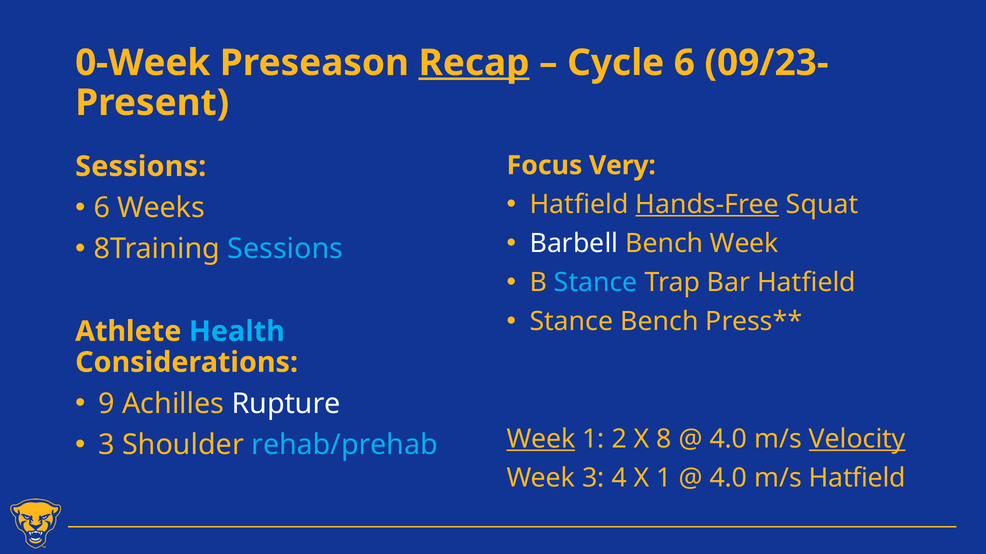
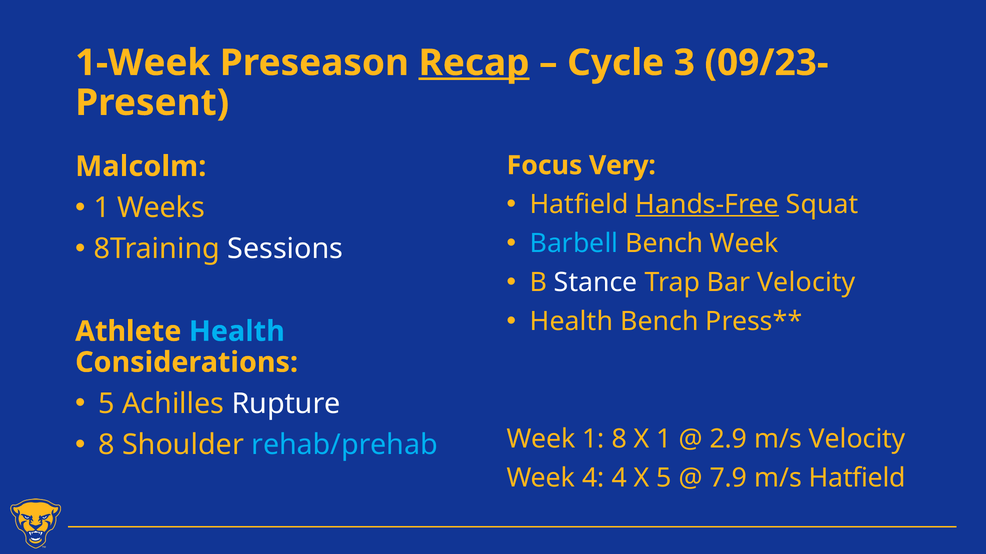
0-Week: 0-Week -> 1-Week (143, 63)
Cycle 6: 6 -> 3 (684, 63)
Sessions: Sessions -> Malcolm (141, 167)
6: 6 -> 1 (102, 208)
Barbell colour: white -> light blue (574, 244)
Sessions colour: light blue -> white (285, 249)
Stance colour: light blue -> white (596, 283)
Bar Hatfield: Hatfield -> Velocity (806, 283)
Stance: Stance -> Health (571, 322)
9: 9 -> 5 (107, 404)
3: 3 -> 8 (107, 445)
Week underline: present -> none (541, 439)
1 2: 2 -> 8 (619, 439)
X 8: 8 -> 1 (664, 439)
4.0: 4.0 -> 2.9 (728, 439)
Velocity underline: present -> none (857, 439)
Week 3: 3 -> 4 (593, 478)
X 1: 1 -> 5 (664, 478)
4.0: 4.0 -> 7.9 (728, 478)
